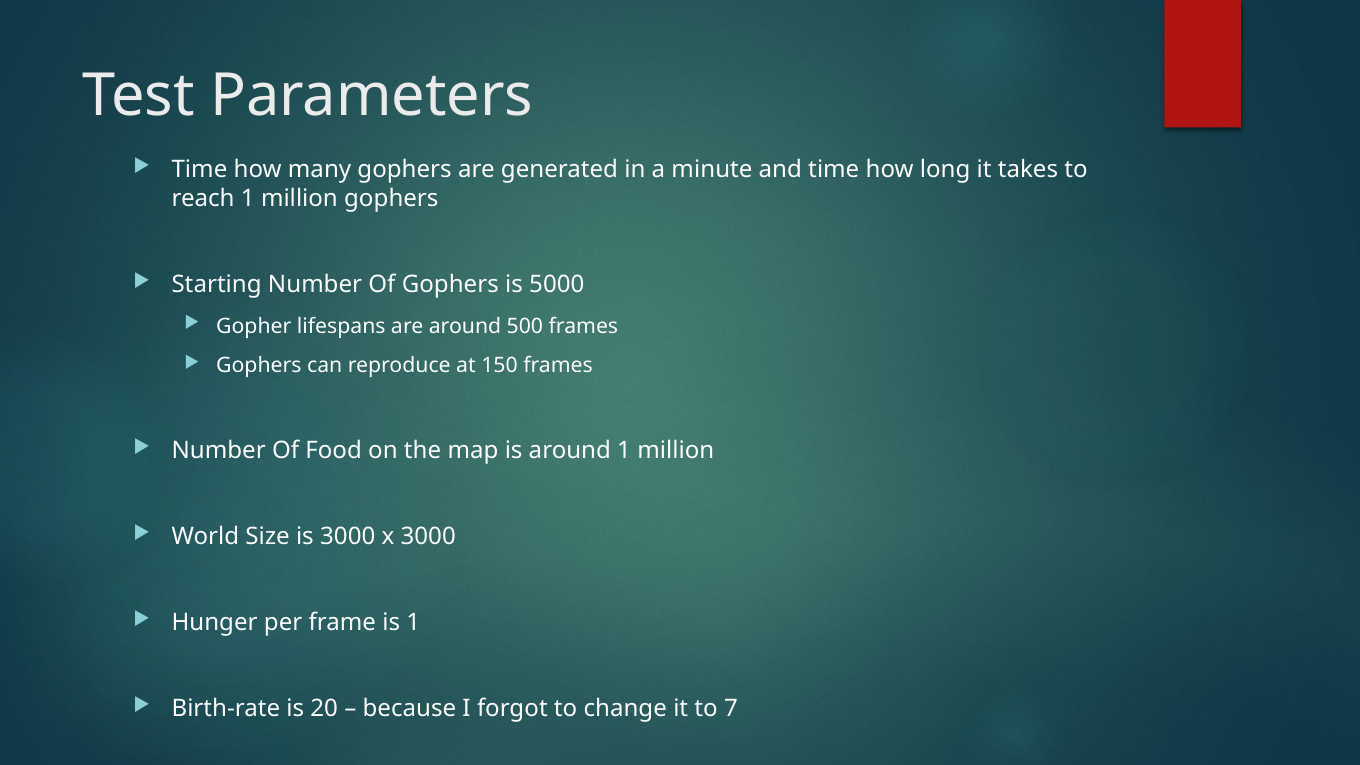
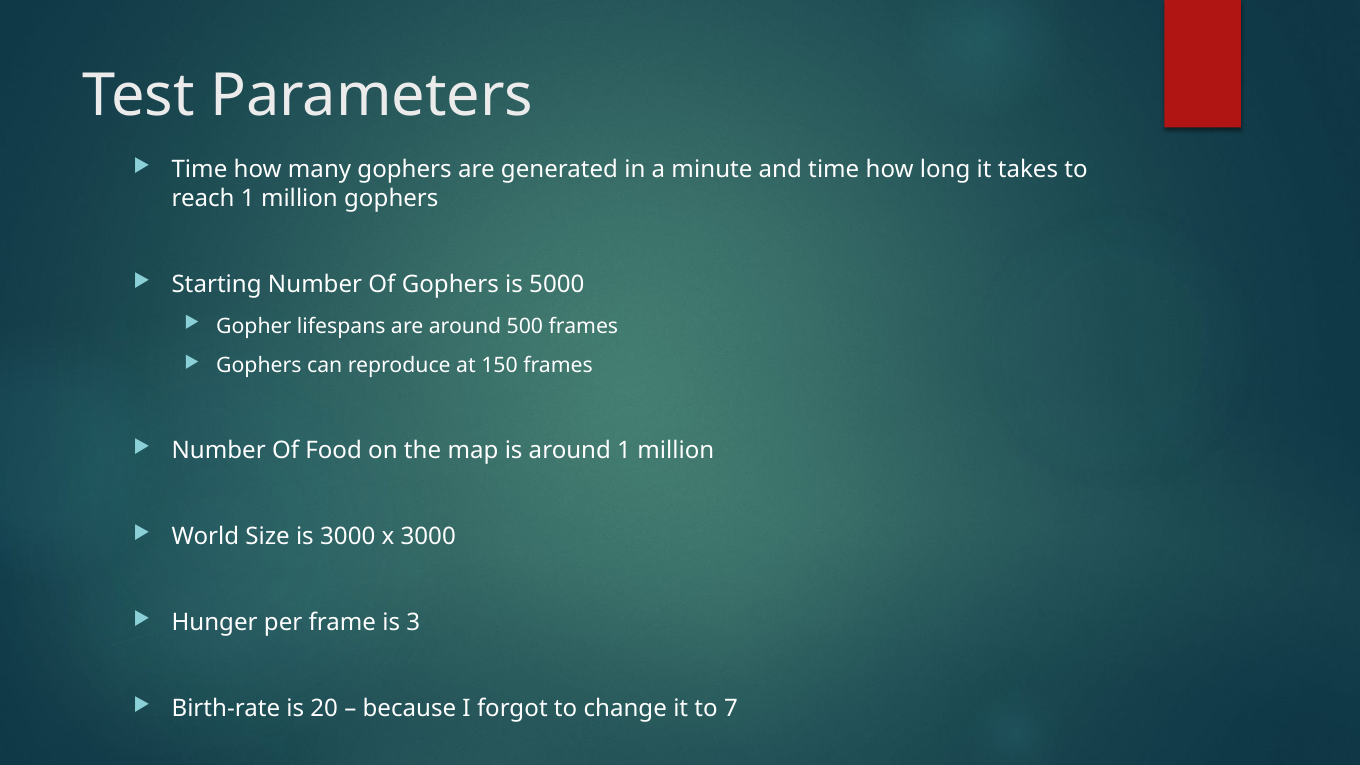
is 1: 1 -> 3 (413, 623)
